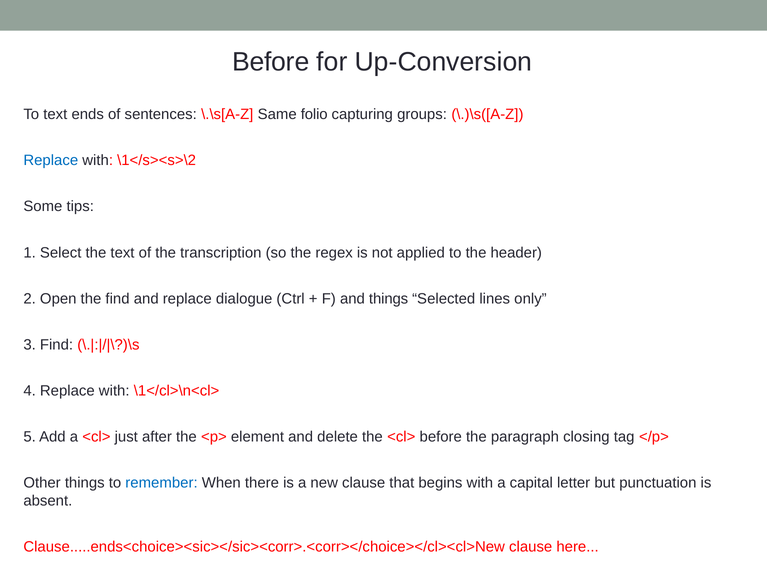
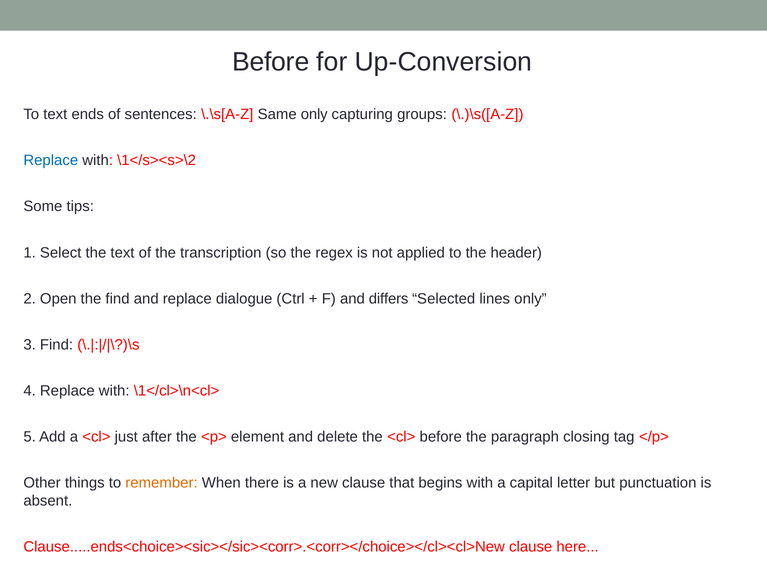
Same folio: folio -> only (314, 114)
and things: things -> differs (389, 298)
remember colour: blue -> orange (162, 482)
